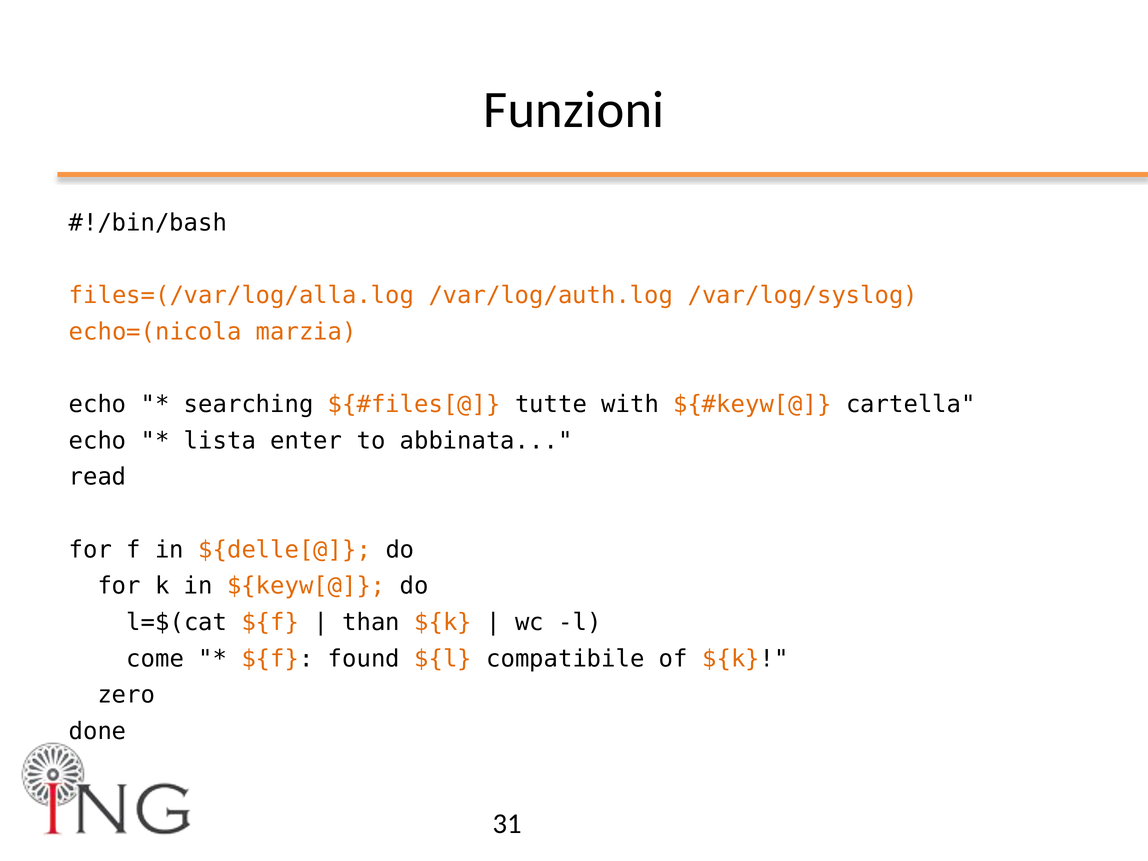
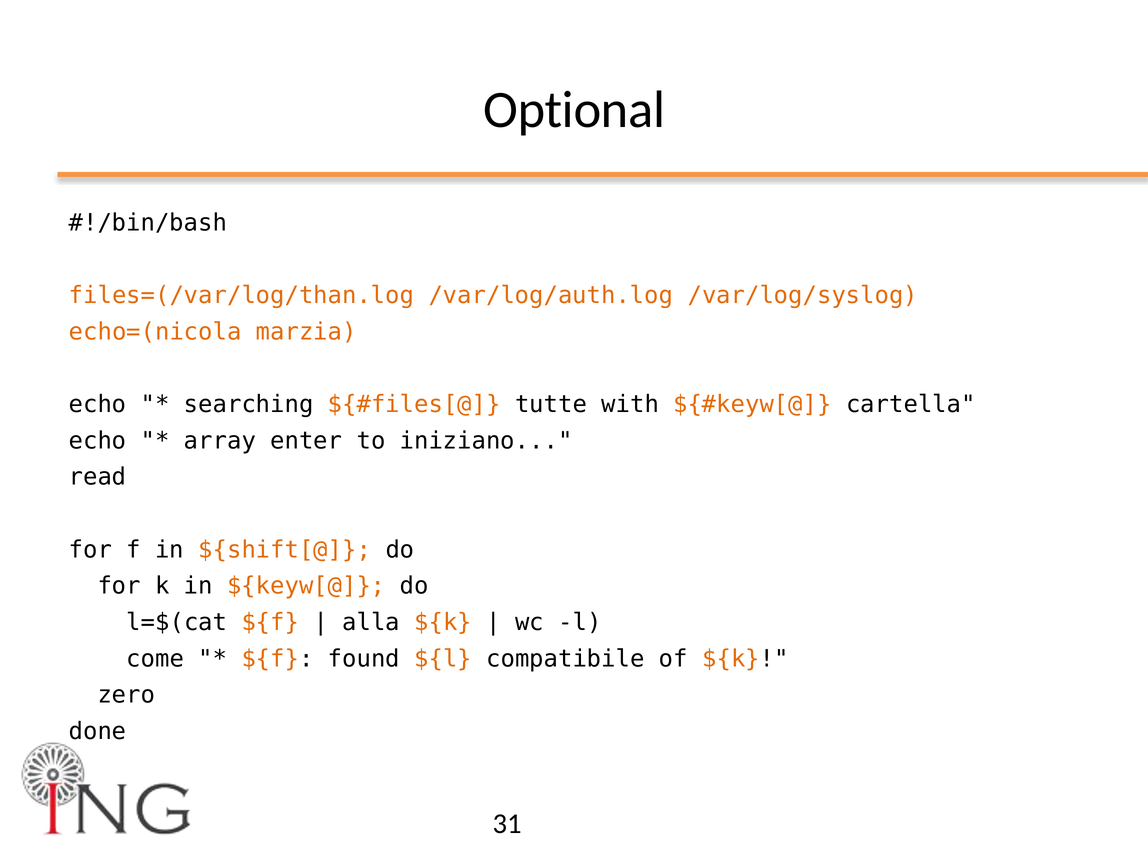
Funzioni: Funzioni -> Optional (574, 110)
files=(/var/log/alla.log: files=(/var/log/alla.log -> files=(/var/log/than.log (242, 295)
lista: lista -> array (220, 441)
abbinata: abbinata -> iniziano (486, 441)
${delle[@: ${delle[@ -> ${shift[@ (285, 550)
than: than -> alla (371, 622)
